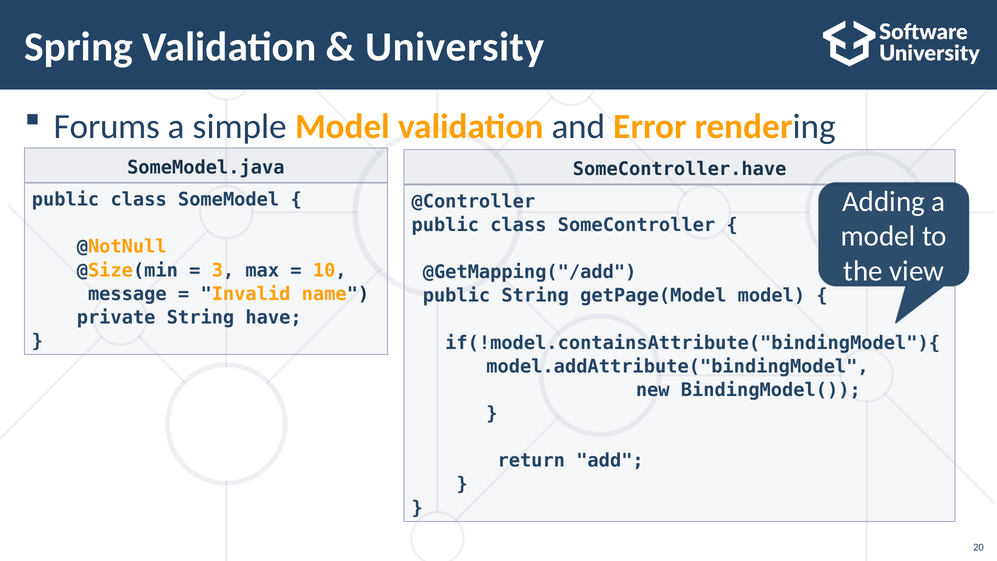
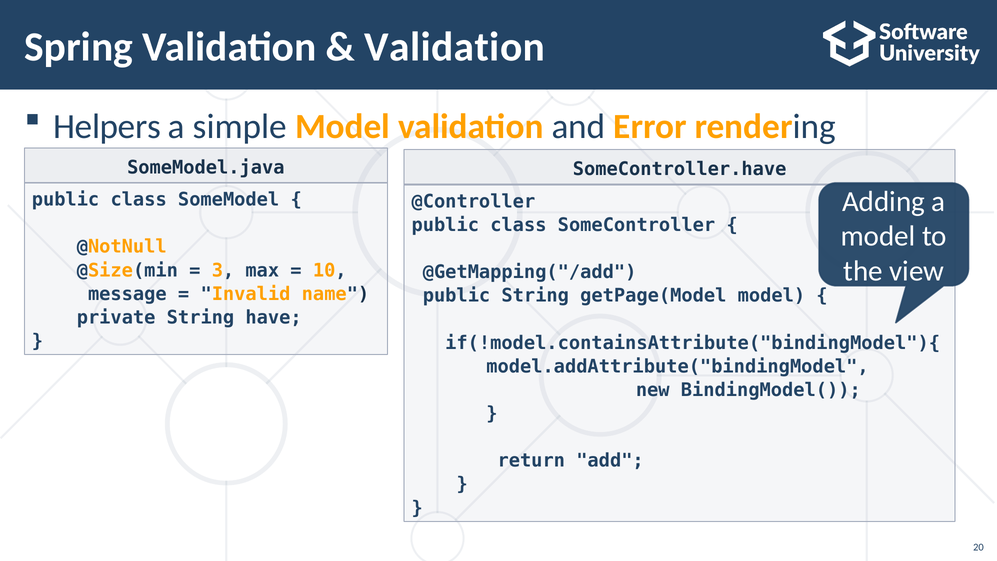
University: University -> Validation (455, 47)
Forums: Forums -> Helpers (107, 127)
